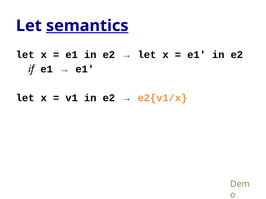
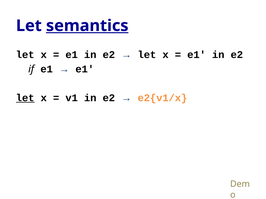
let underline: none -> present (25, 98)
